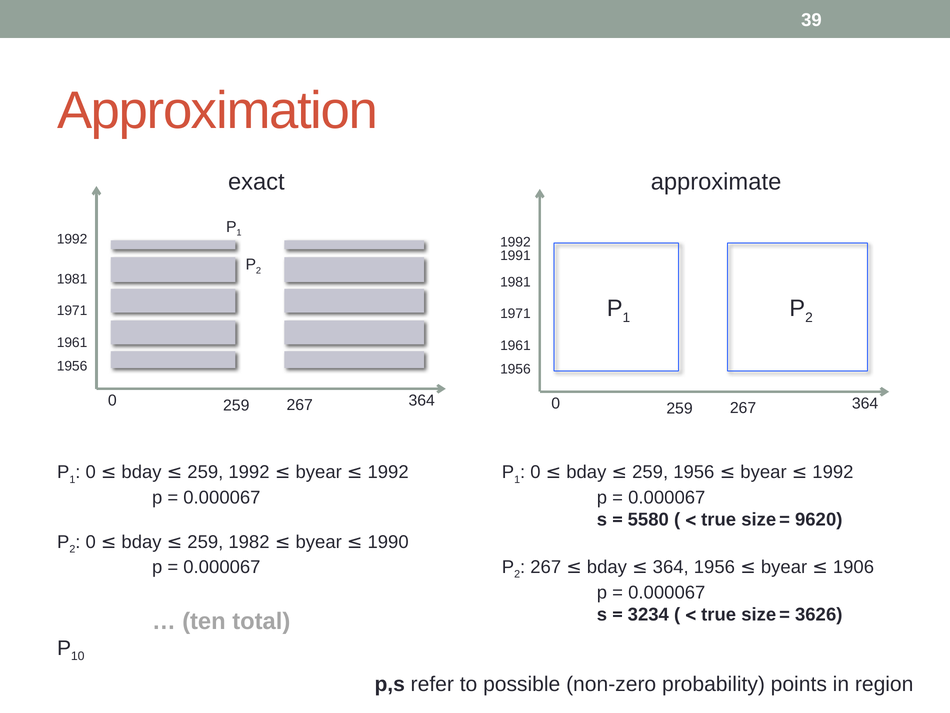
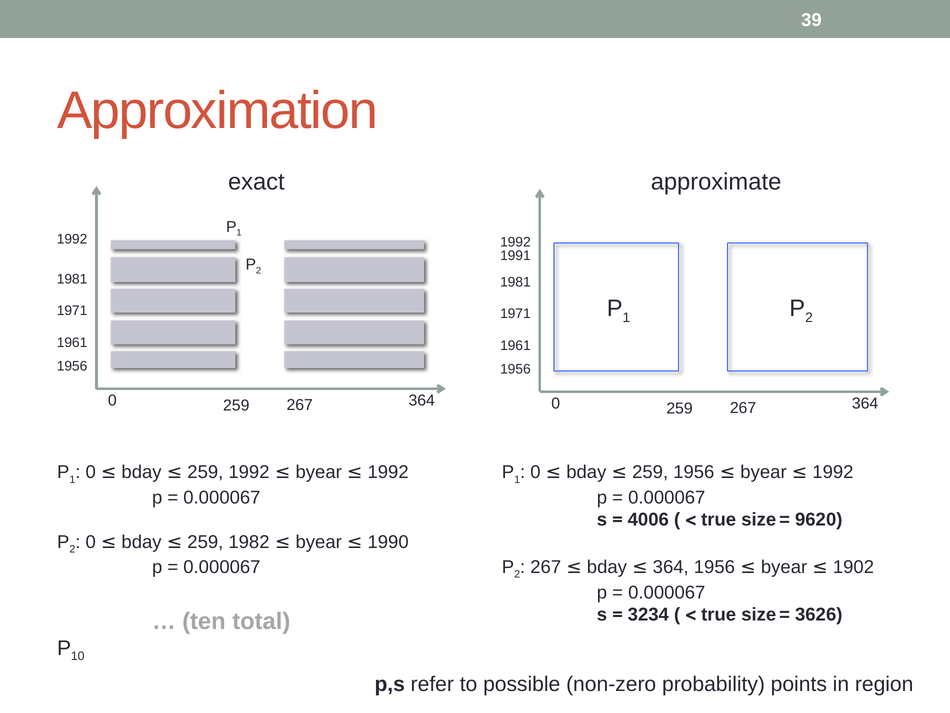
5580: 5580 -> 4006 (648, 519)
1906: 1906 -> 1902 (853, 567)
